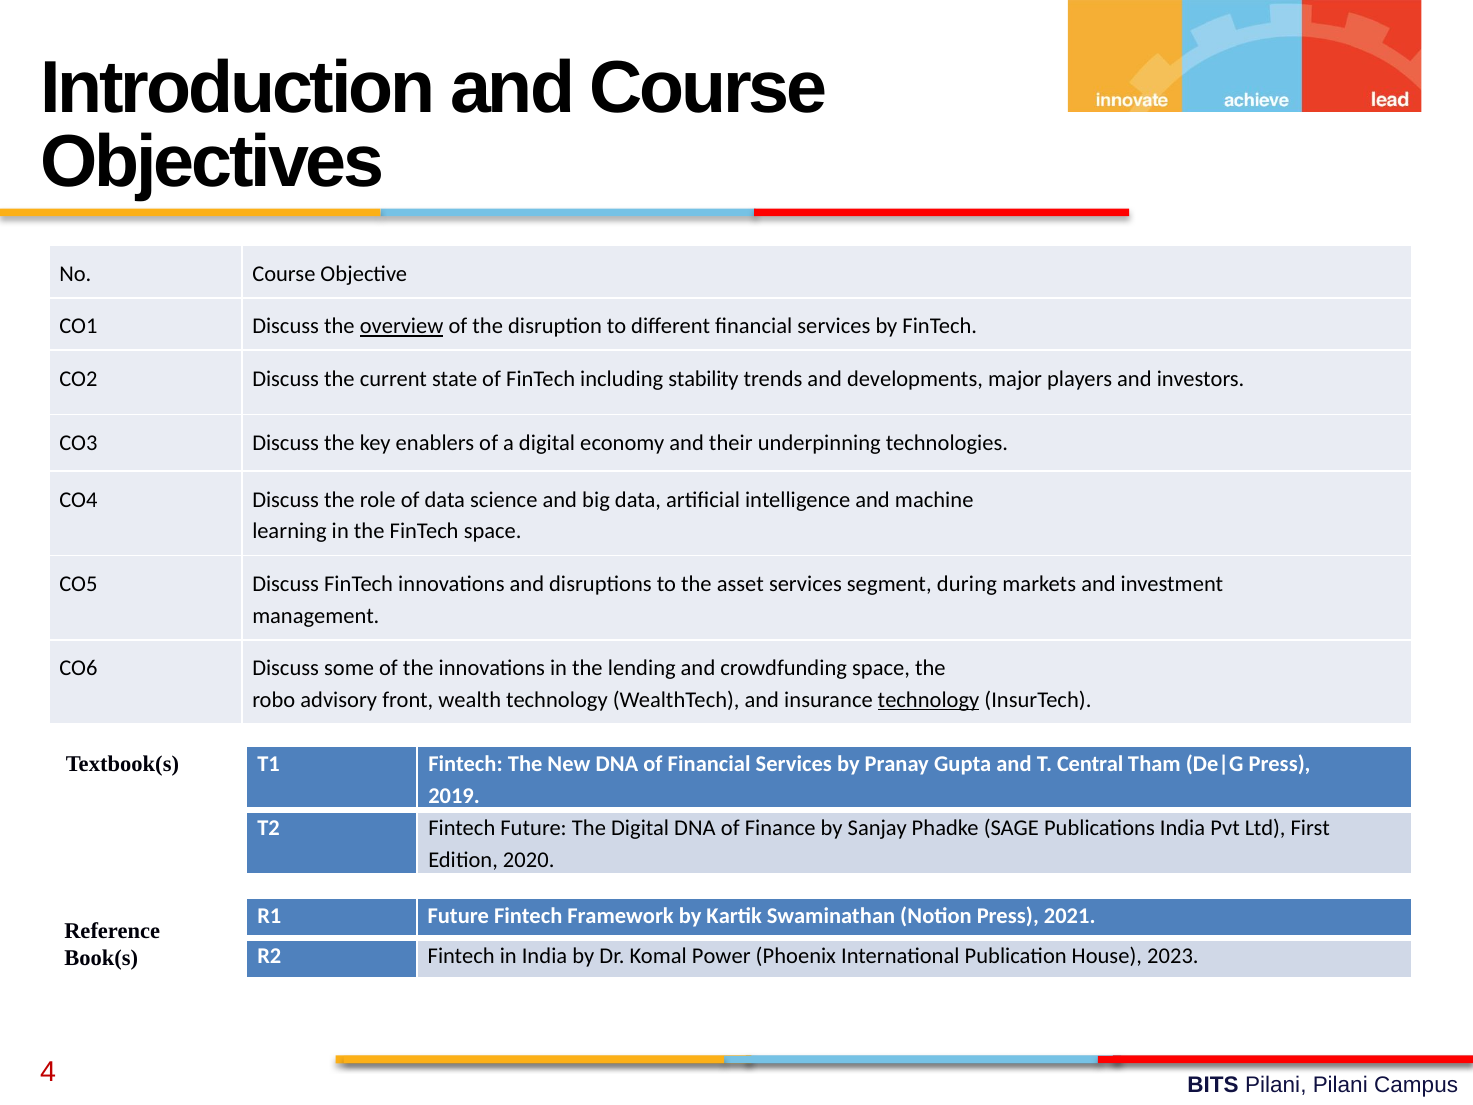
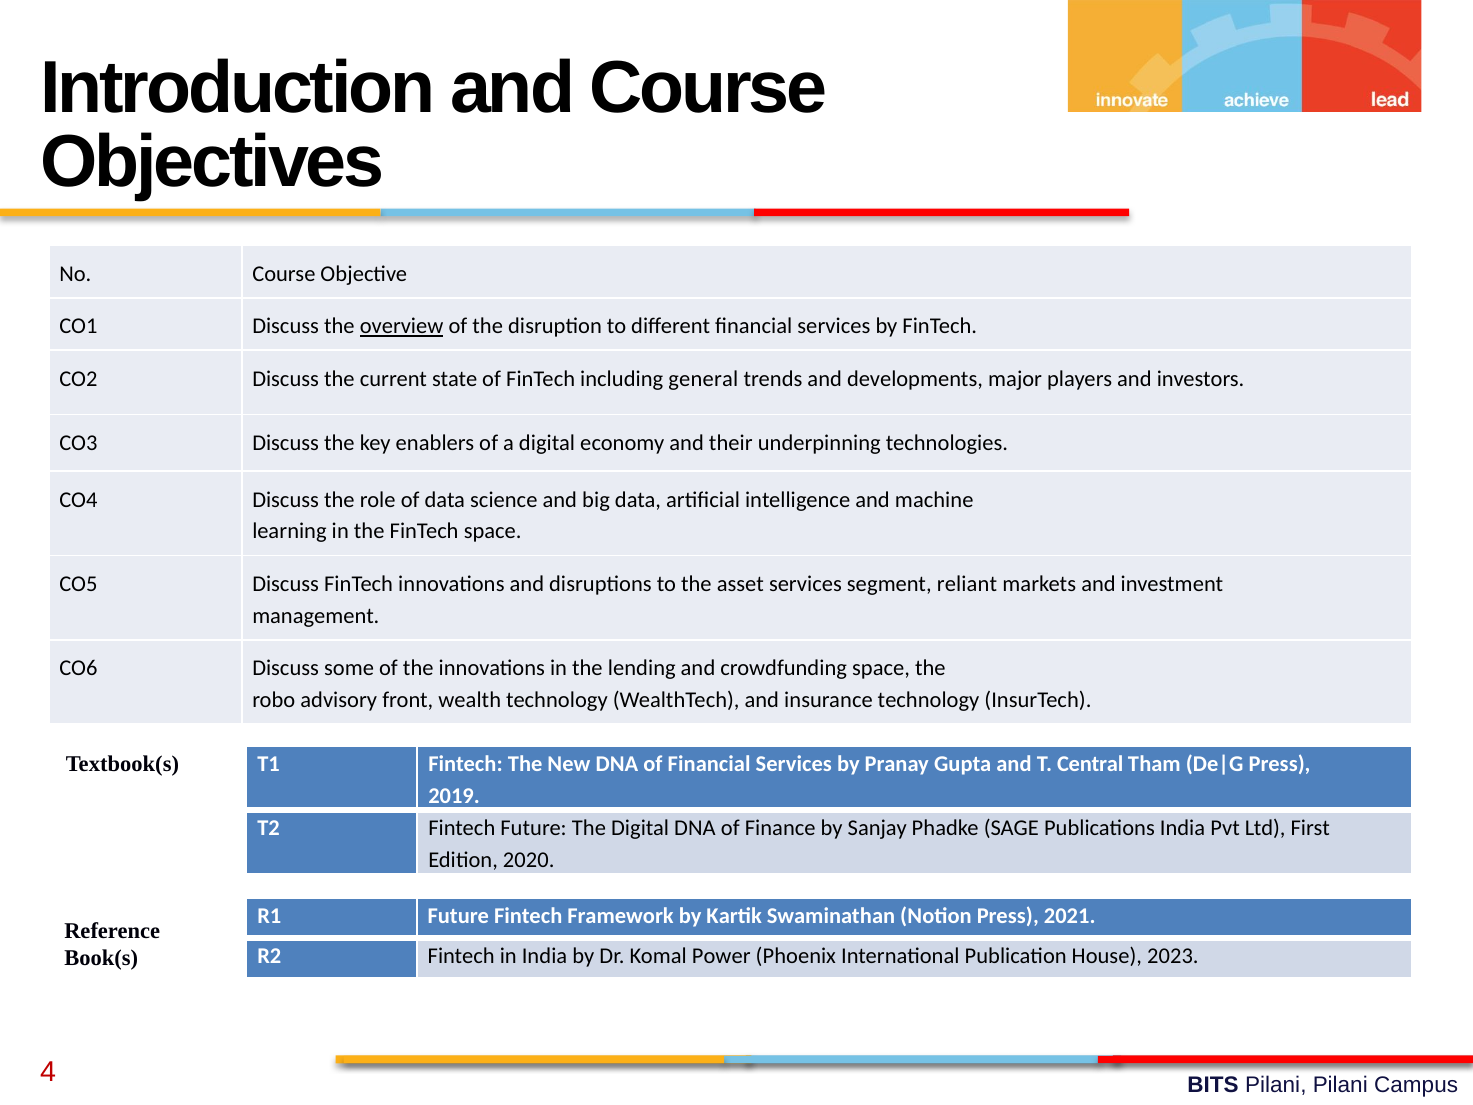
stability: stability -> general (703, 379)
during: during -> reliant (967, 584)
technology underline: present -> none (929, 700)
